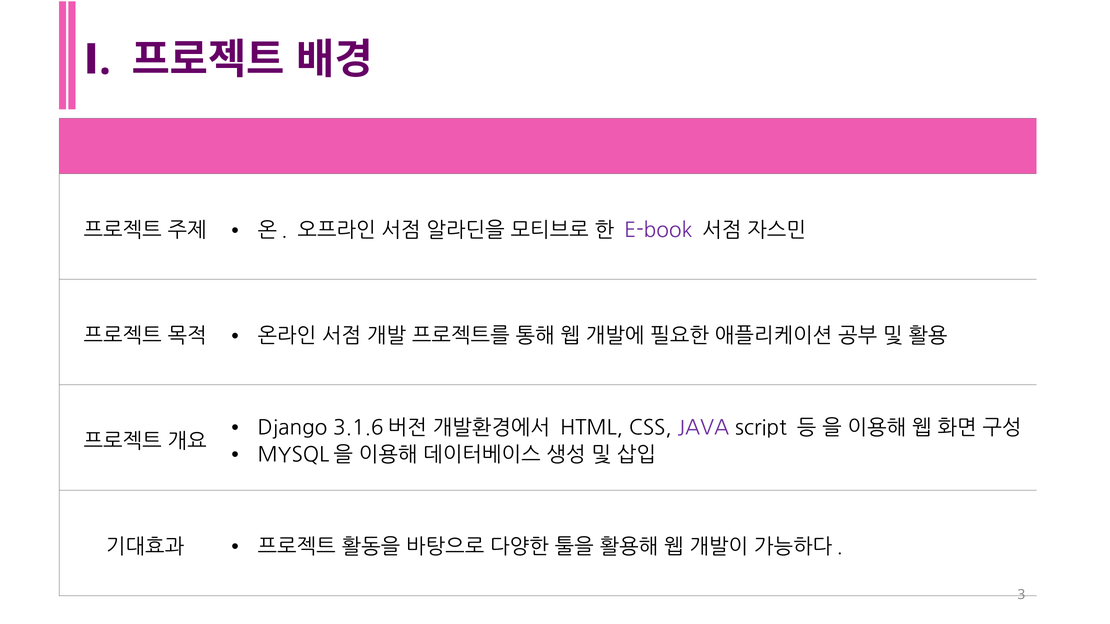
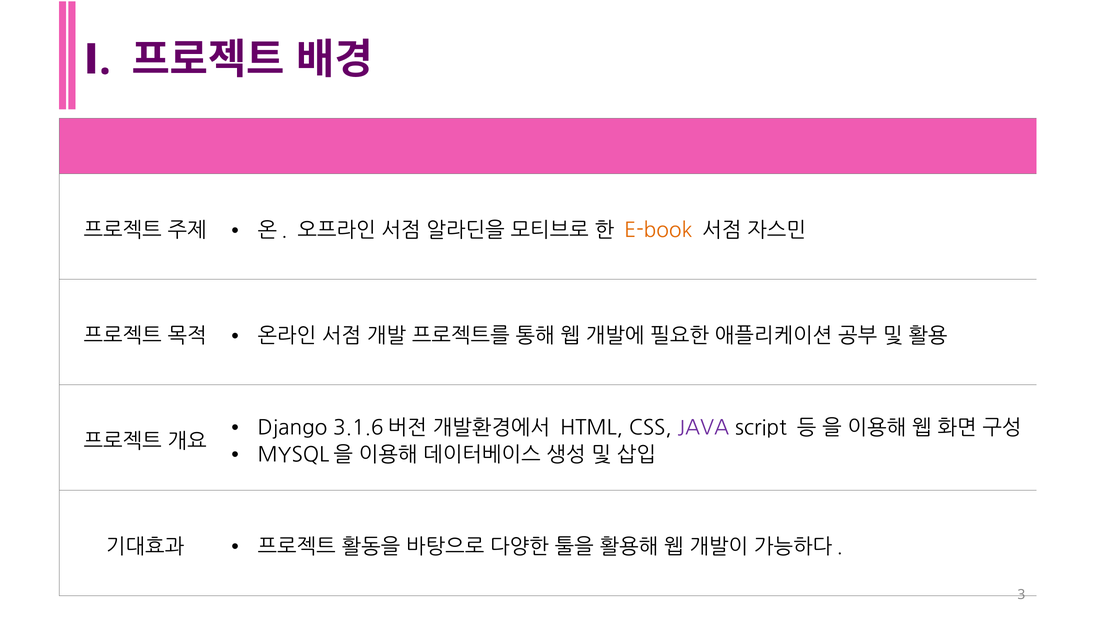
E-book colour: purple -> orange (658, 231)
